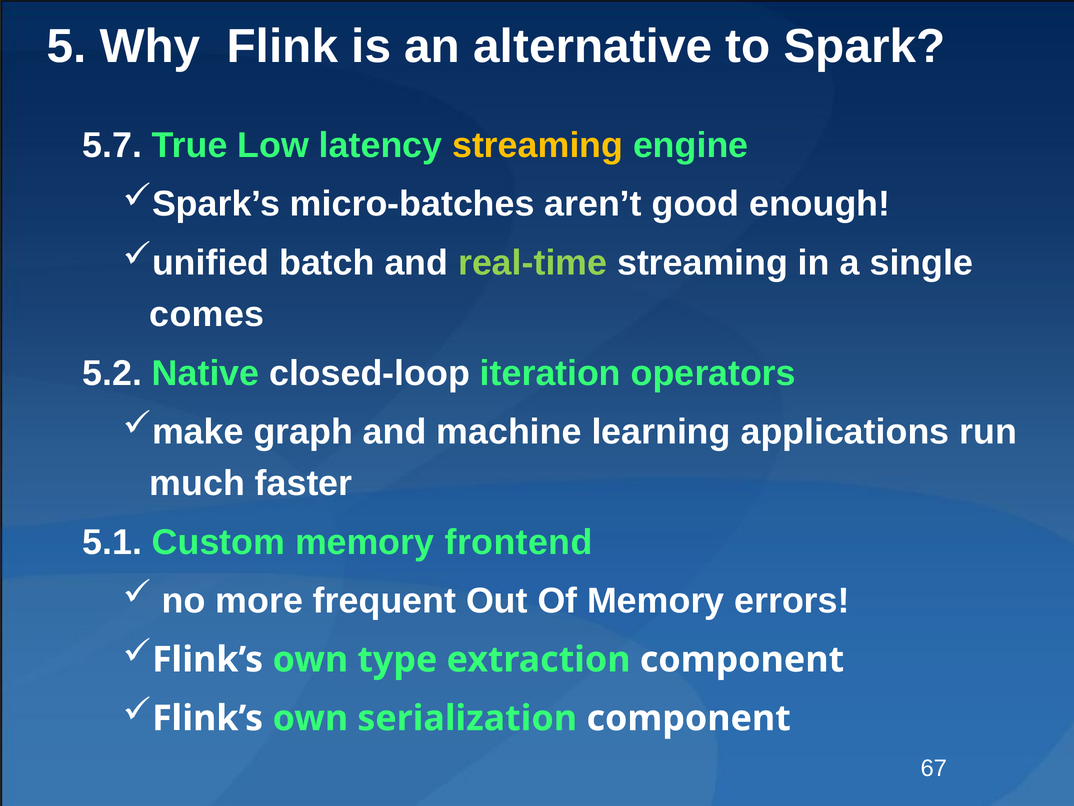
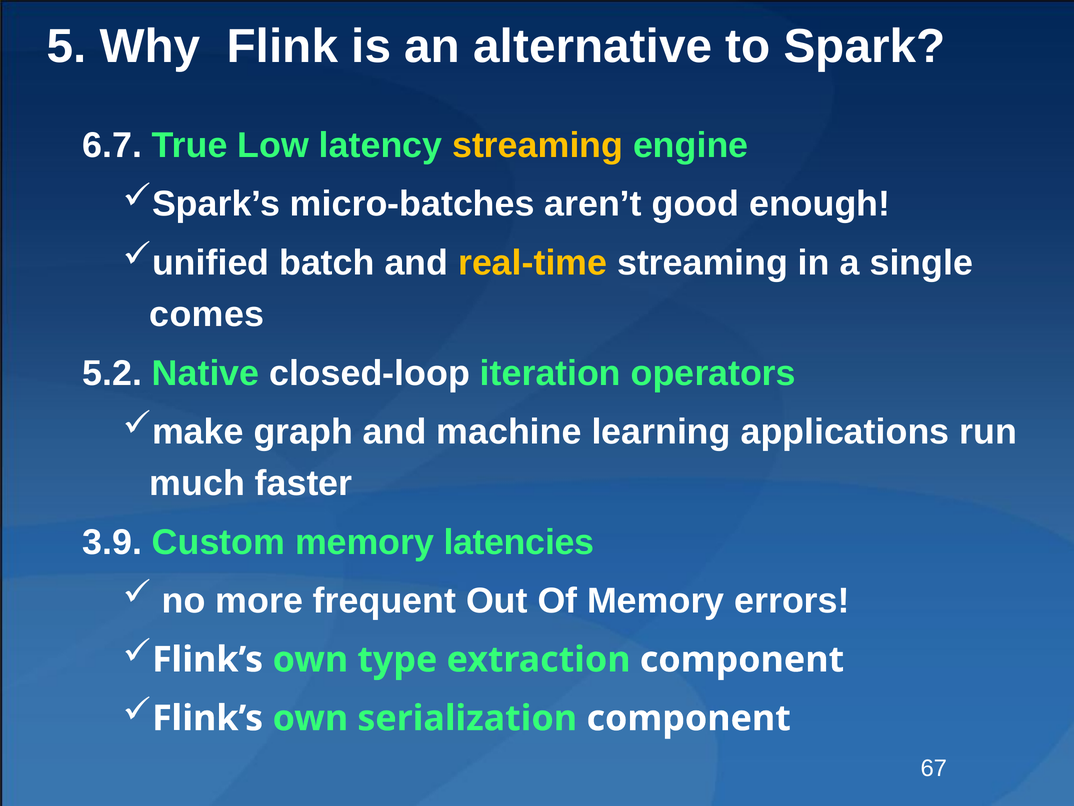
5.7: 5.7 -> 6.7 (112, 145)
real-time colour: light green -> yellow (533, 263)
5.1: 5.1 -> 3.9 (112, 542)
frontend: frontend -> latencies (519, 542)
